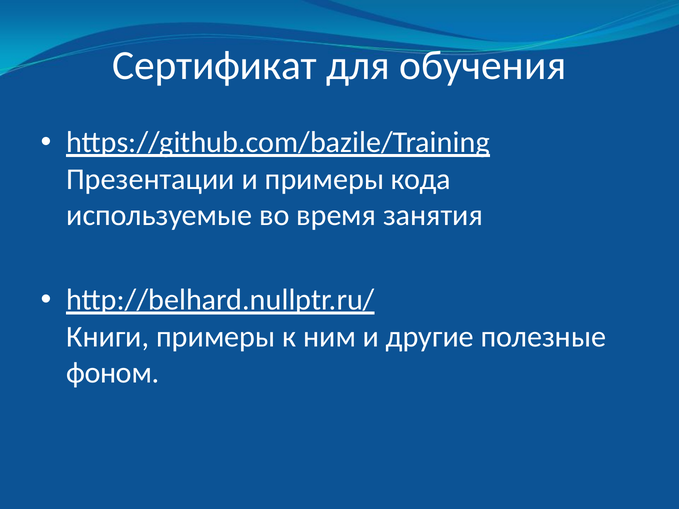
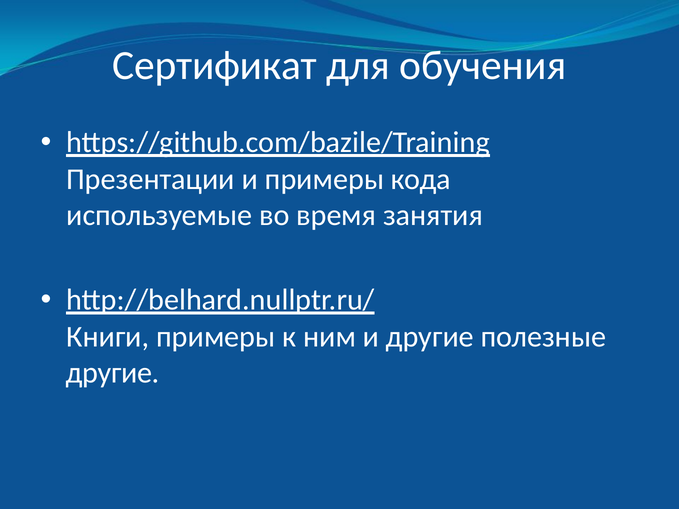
фоном: фоном -> другие (113, 373)
